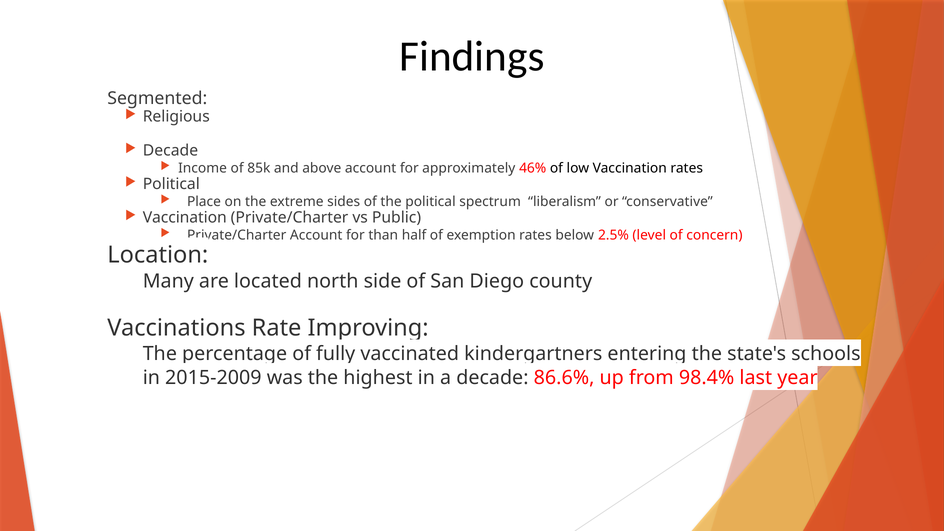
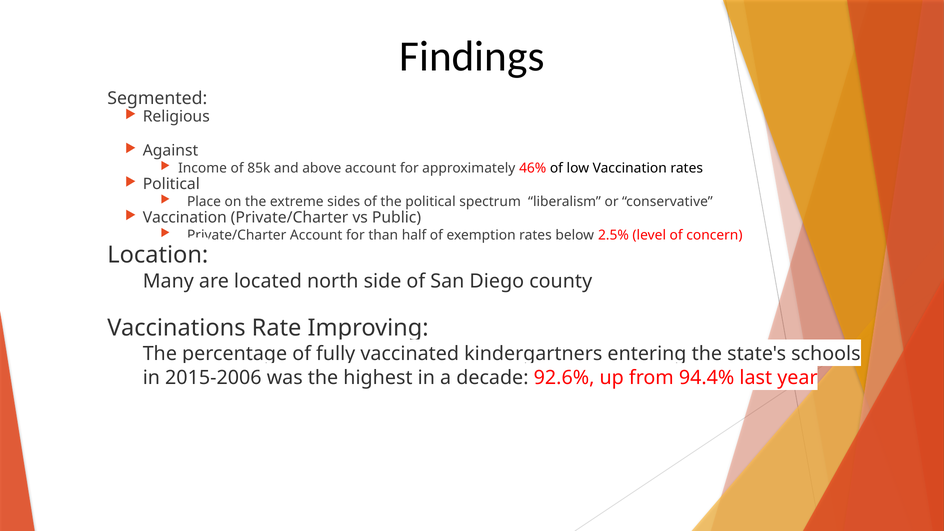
Decade: Decade -> Against (170, 150)
2015-2009: 2015-2009 -> 2015-2006 (213, 378)
86.6%: 86.6% -> 92.6% (564, 378)
98.4%: 98.4% -> 94.4% (707, 378)
